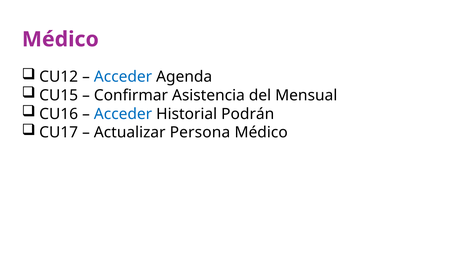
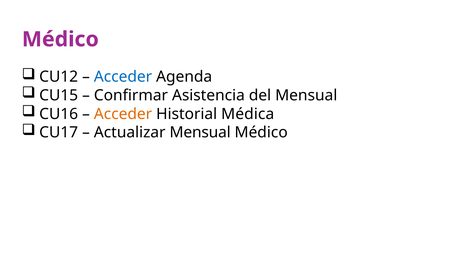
Acceder colour: blue -> orange (123, 114)
Podrán: Podrán -> Médica (248, 114)
Actualizar Persona: Persona -> Mensual (200, 133)
